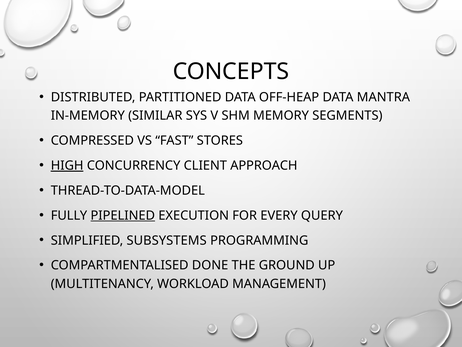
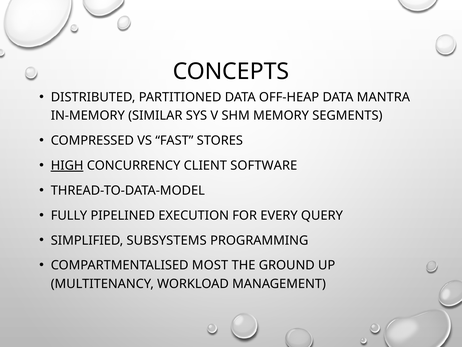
APPROACH: APPROACH -> SOFTWARE (264, 165)
PIPELINED underline: present -> none (123, 215)
DONE: DONE -> MOST (210, 265)
